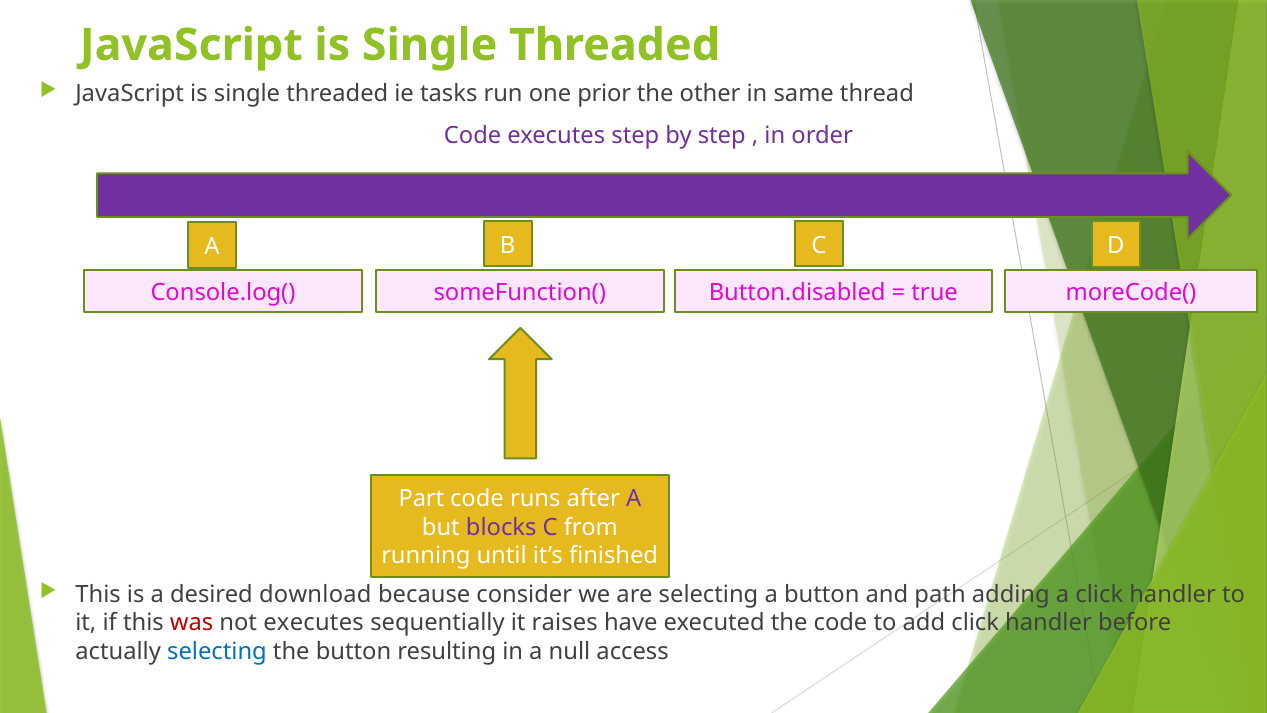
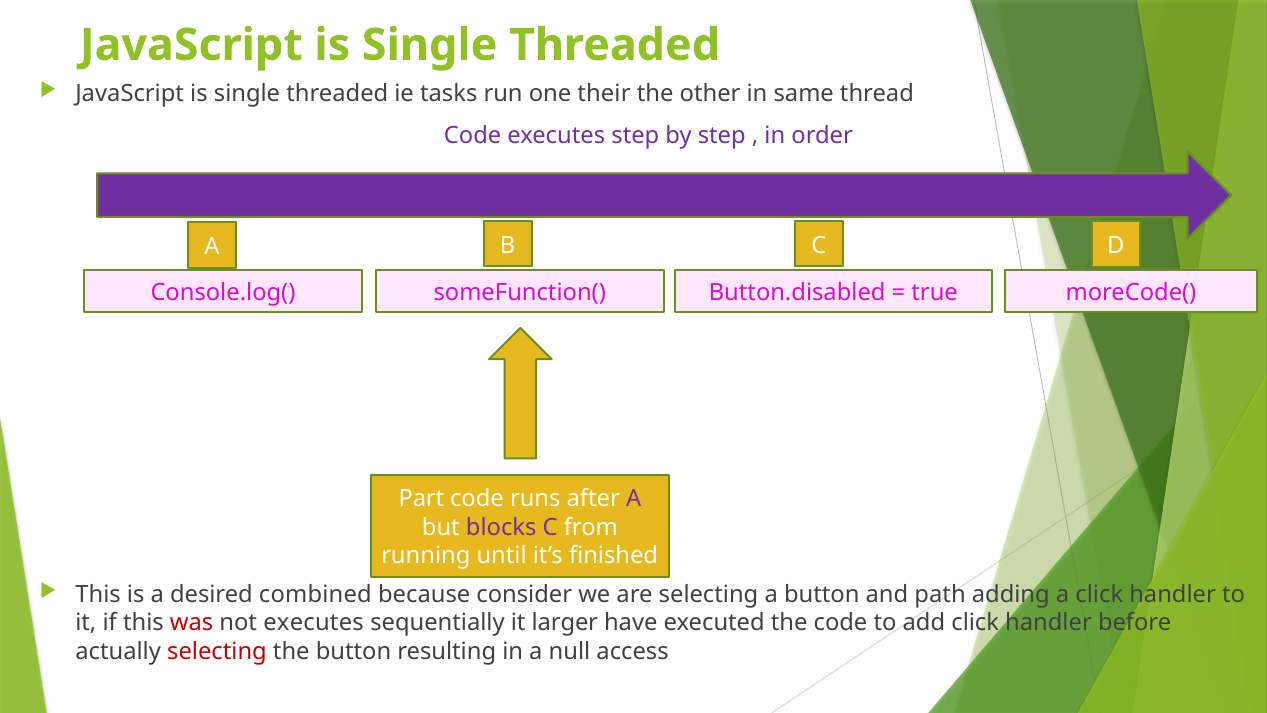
prior: prior -> their (604, 93)
download: download -> combined (315, 594)
raises: raises -> larger (565, 622)
selecting colour: blue -> red (217, 651)
